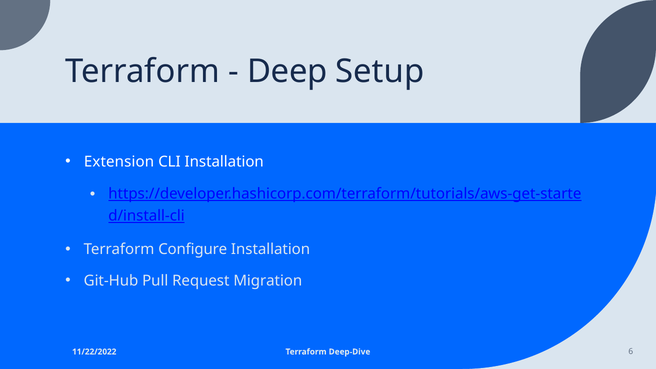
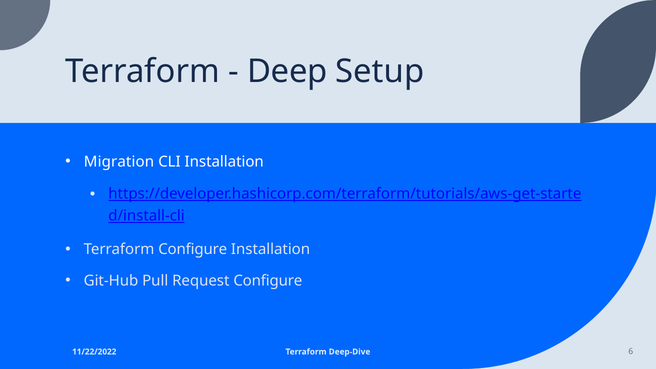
Extension: Extension -> Migration (119, 162)
Request Migration: Migration -> Configure (268, 281)
